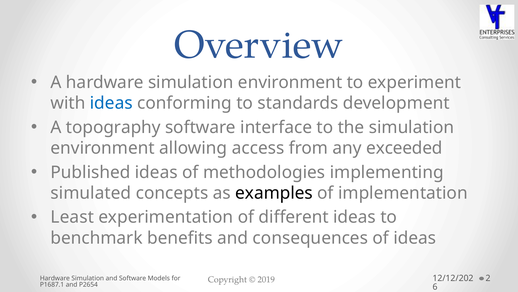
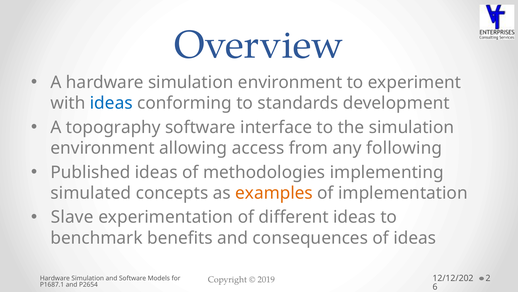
exceeded: exceeded -> following (404, 148)
examples colour: black -> orange (274, 193)
Least: Least -> Slave (72, 217)
